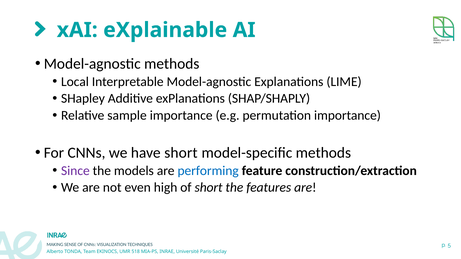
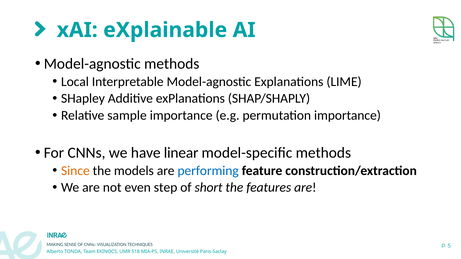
have short: short -> linear (181, 153)
Since colour: purple -> orange (75, 171)
high: high -> step (166, 188)
